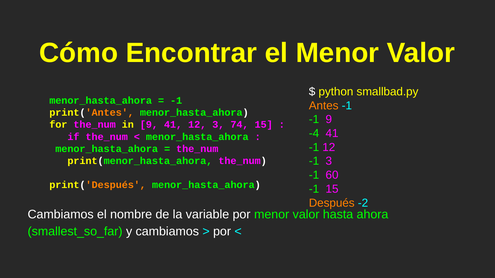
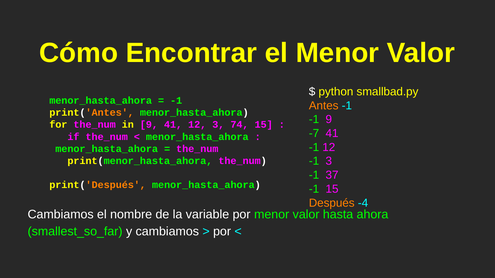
-4: -4 -> -7 (314, 134)
60: 60 -> 37 (332, 175)
-2: -2 -> -4 (363, 203)
